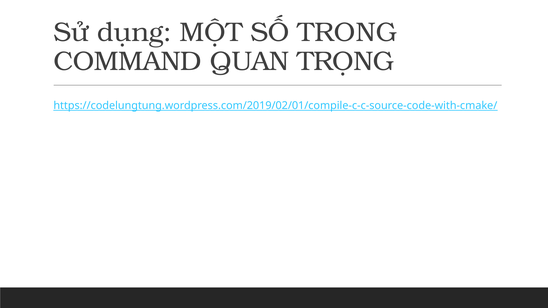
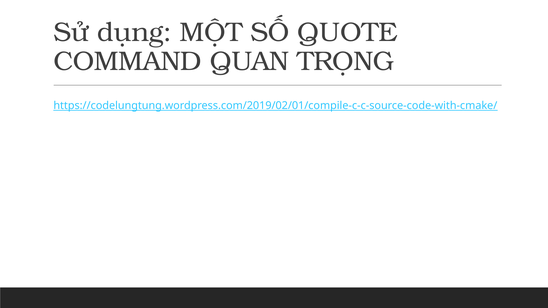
TRONG: TRONG -> QUOTE (347, 32)
